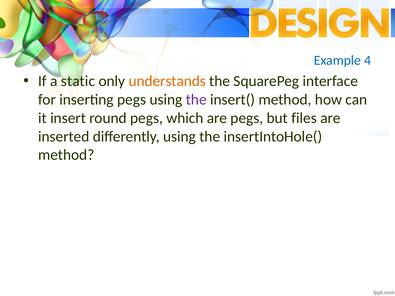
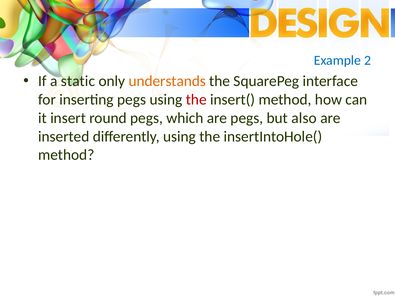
4: 4 -> 2 (367, 60)
the colour: purple -> red (196, 100)
files: files -> also (304, 118)
